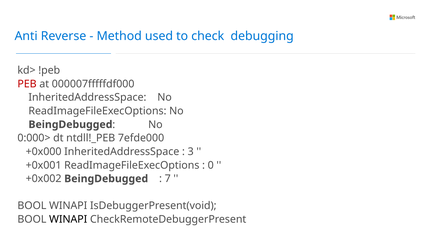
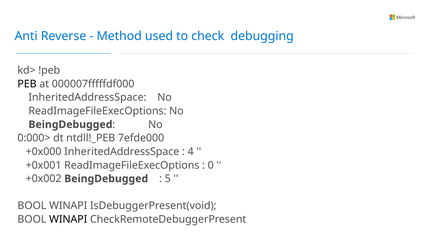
PEB colour: red -> black (27, 84)
3: 3 -> 4 (191, 151)
7: 7 -> 5 (168, 178)
